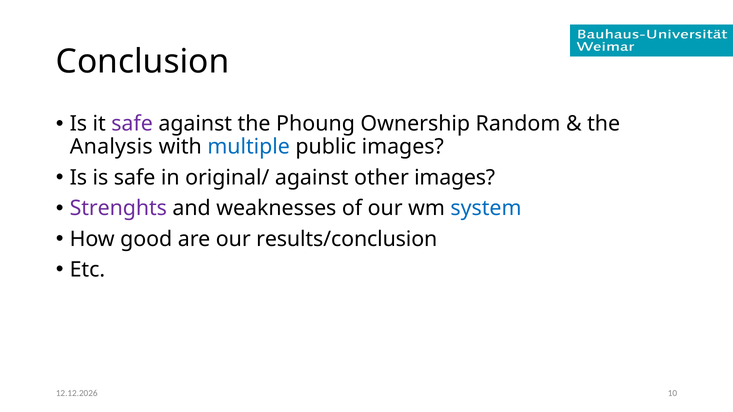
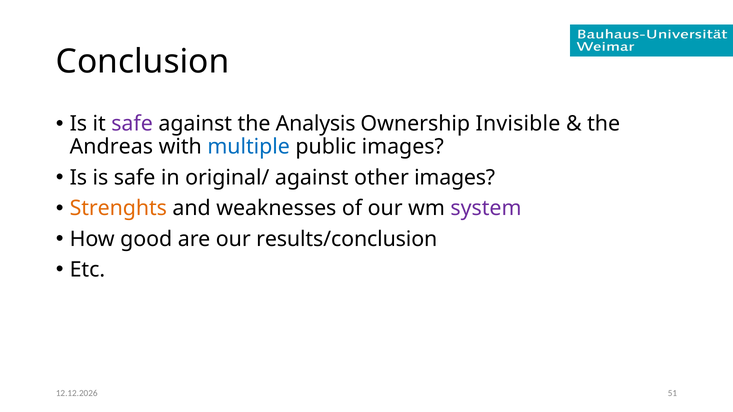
Phoung: Phoung -> Analysis (316, 124)
Random: Random -> Invisible (518, 124)
Analysis: Analysis -> Andreas (111, 147)
Strenghts colour: purple -> orange (118, 208)
system colour: blue -> purple (486, 208)
10: 10 -> 51 (672, 394)
